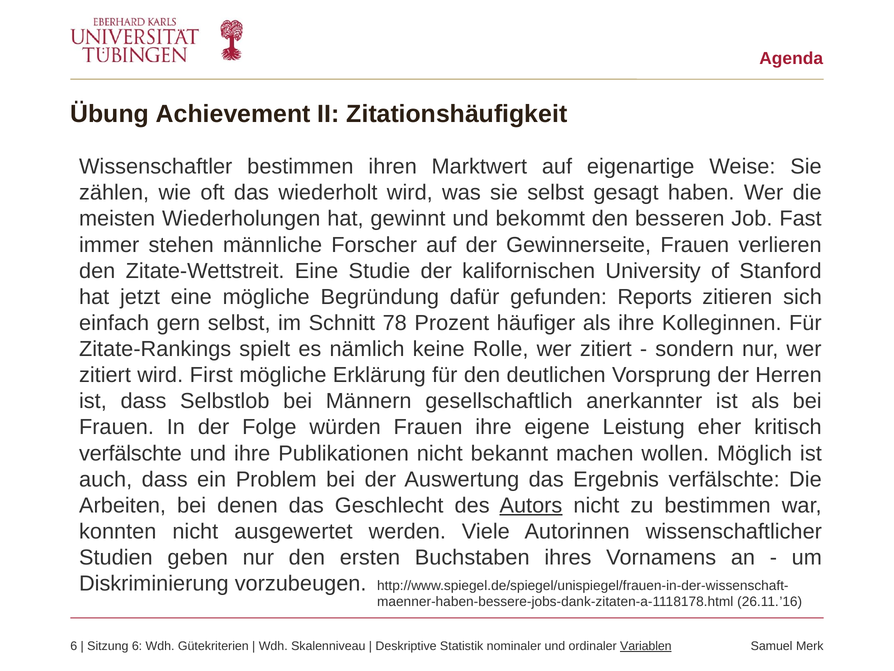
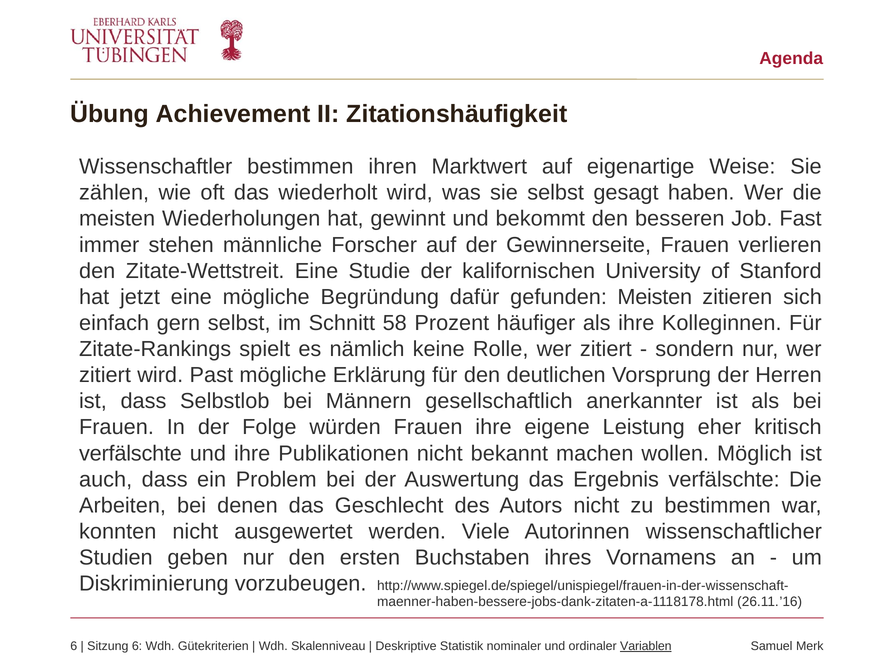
gefunden Reports: Reports -> Meisten (655, 297)
78: 78 -> 58 (395, 323)
First: First -> Past (211, 375)
Autors underline: present -> none (531, 505)
